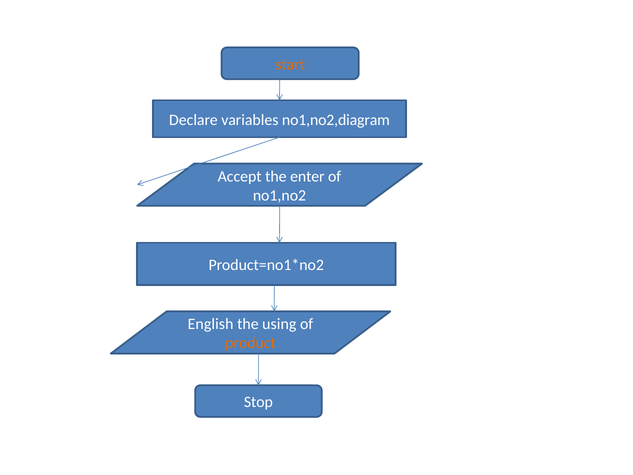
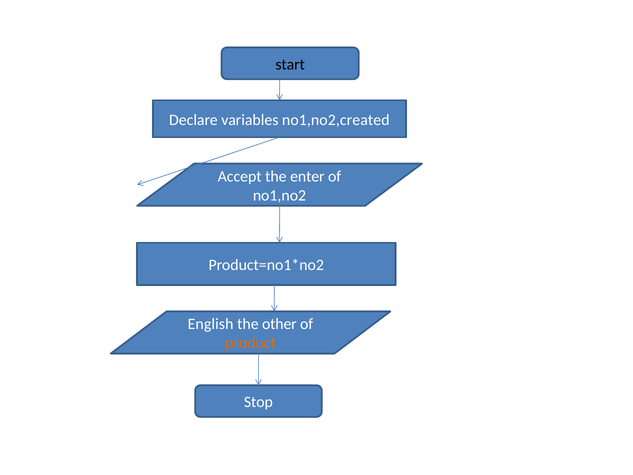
start colour: orange -> black (290, 64)
no1,no2,diagram: no1,no2,diagram -> no1,no2,created (336, 120)
using: using -> other (279, 324)
